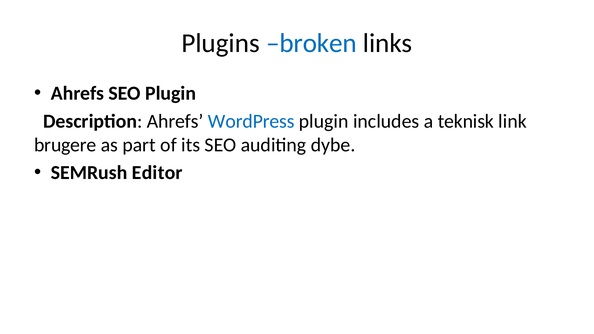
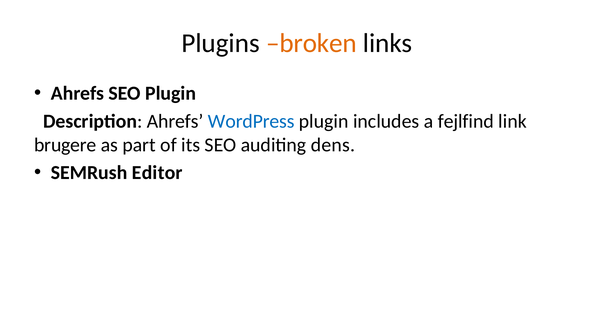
broken colour: blue -> orange (311, 43)
teknisk: teknisk -> fejlfind (466, 121)
dybe: dybe -> dens (333, 145)
